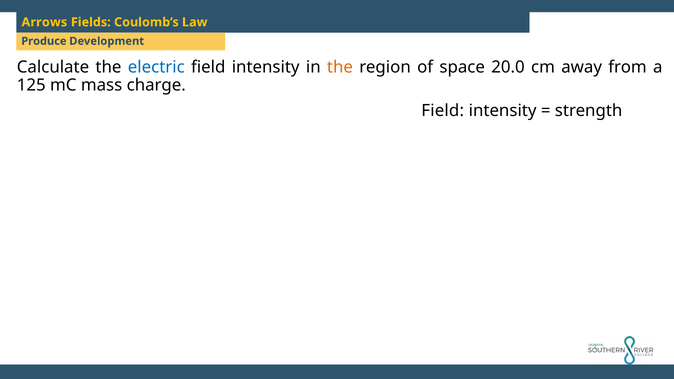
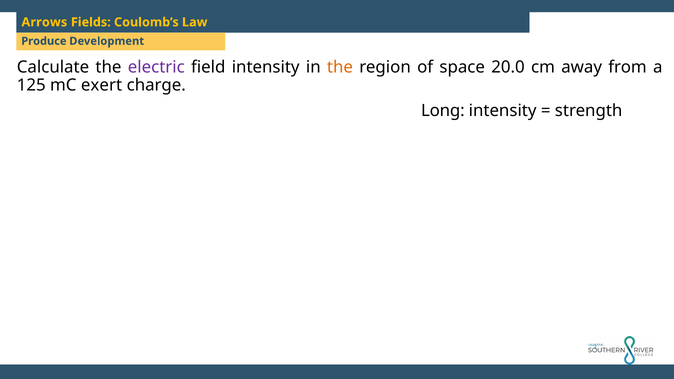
electric colour: blue -> purple (156, 67)
mass: mass -> exert (102, 85)
Field: Field -> Long (443, 111)
